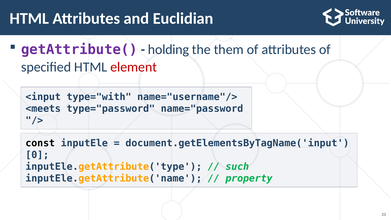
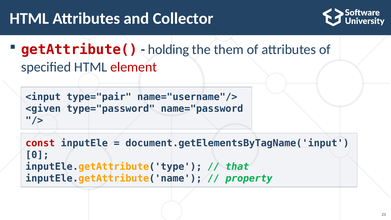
Euclidian: Euclidian -> Collector (183, 19)
getAttribute( colour: purple -> red (79, 50)
type="with: type="with -> type="pair (99, 97)
<meets: <meets -> <given (43, 109)
const colour: black -> red (40, 143)
such: such -> that (237, 167)
